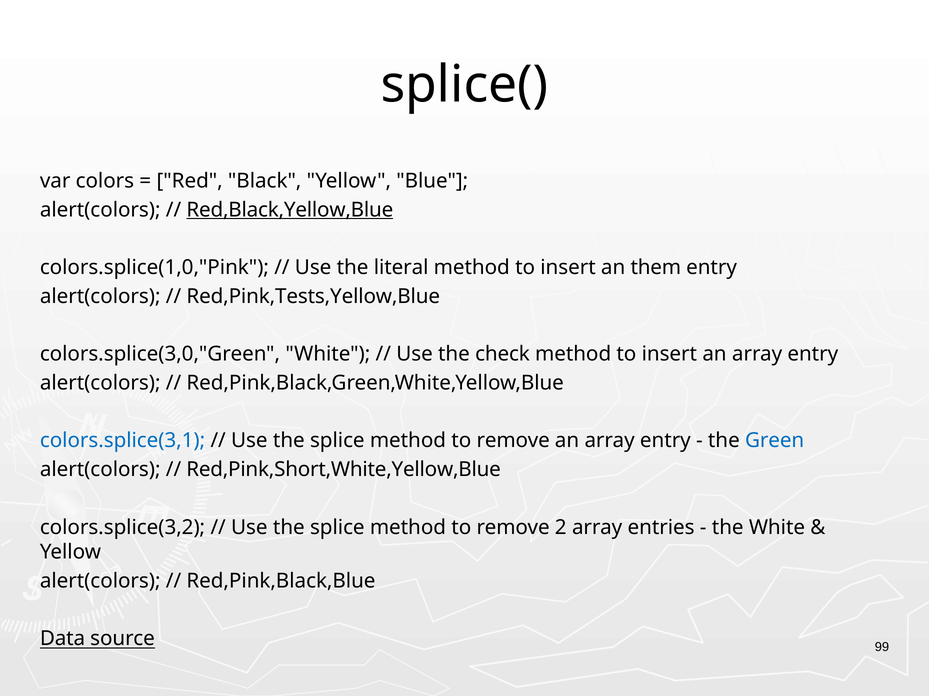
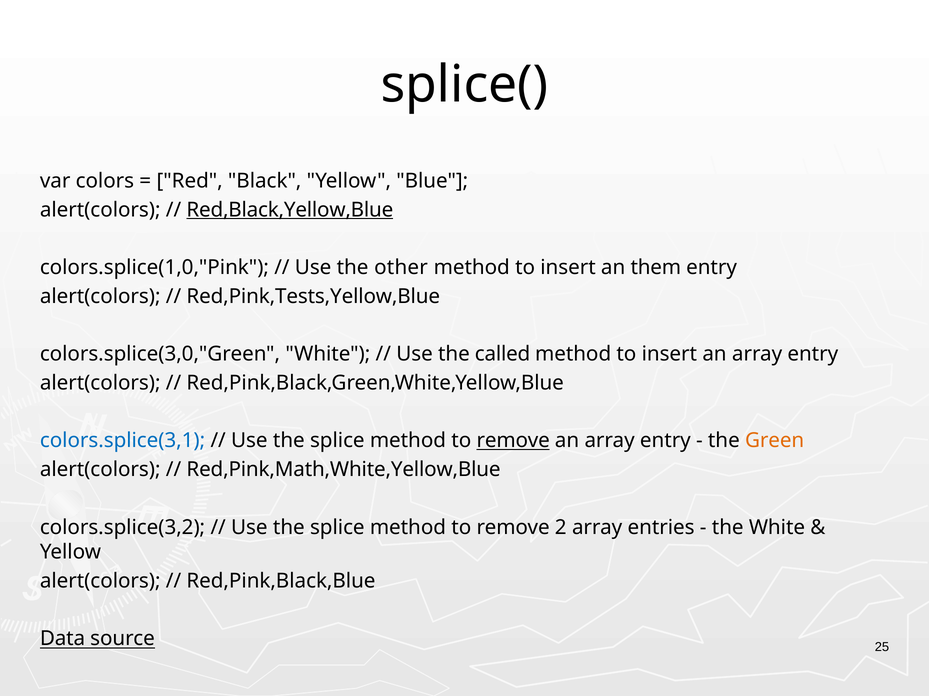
literal: literal -> other (401, 268)
check: check -> called (503, 354)
remove underline: none -> present (513, 441)
Green colour: blue -> orange (775, 441)
Red,Pink,Short,White,Yellow,Blue: Red,Pink,Short,White,Yellow,Blue -> Red,Pink,Math,White,Yellow,Blue (344, 470)
99: 99 -> 25 (882, 648)
